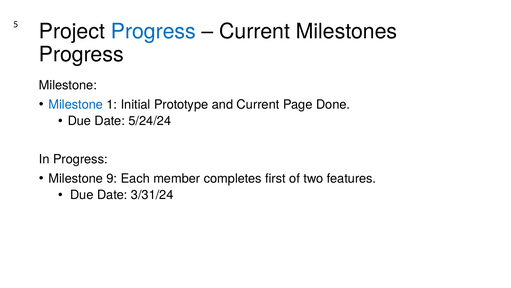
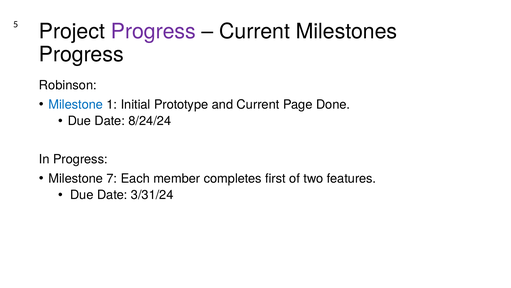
Progress colour: blue -> purple (153, 31)
Milestone: Milestone -> Robinson (68, 85)
5/24/24: 5/24/24 -> 8/24/24 (150, 121)
9: 9 -> 7 (112, 178)
